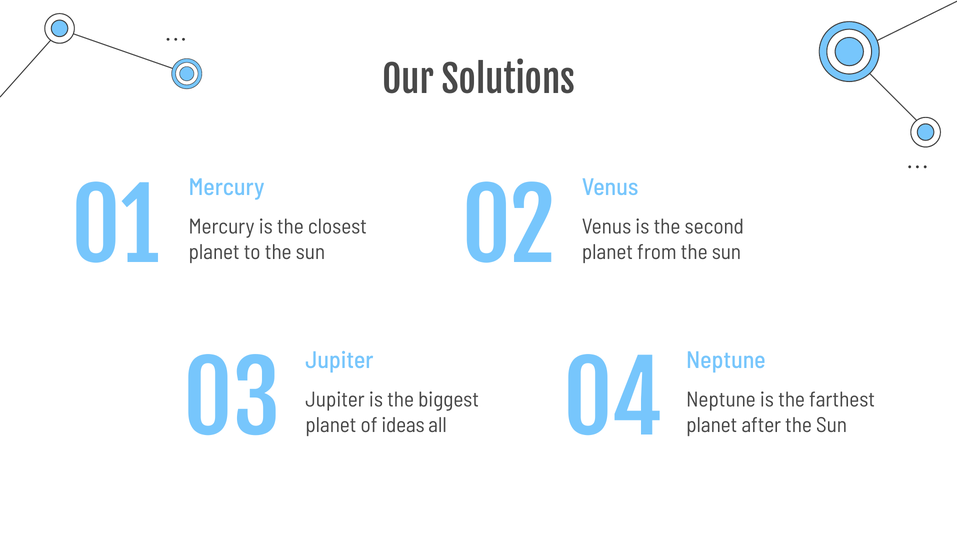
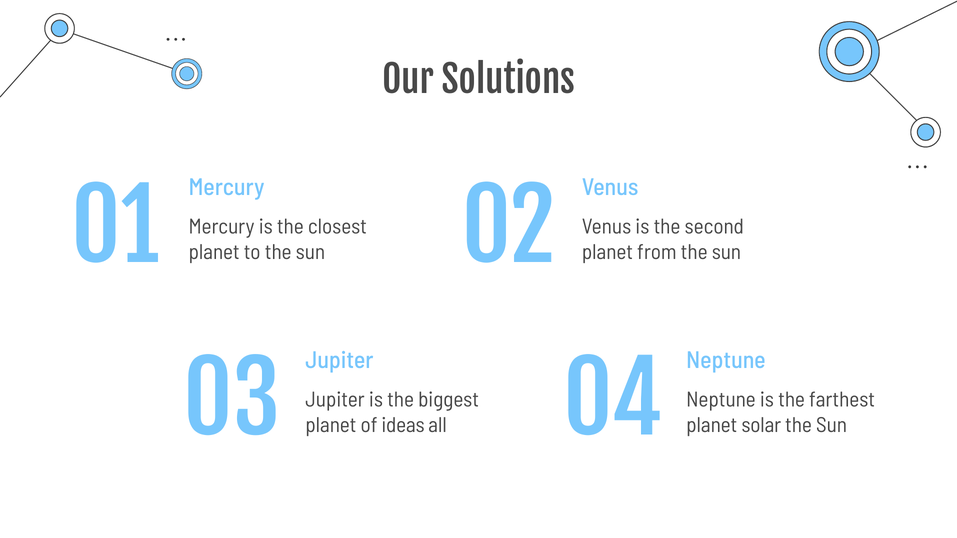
after: after -> solar (761, 425)
